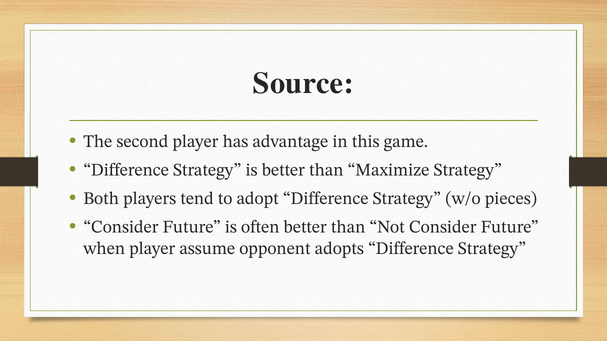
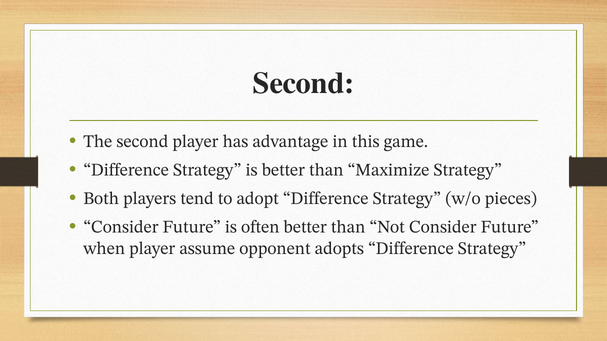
Source: Source -> Second (304, 83)
